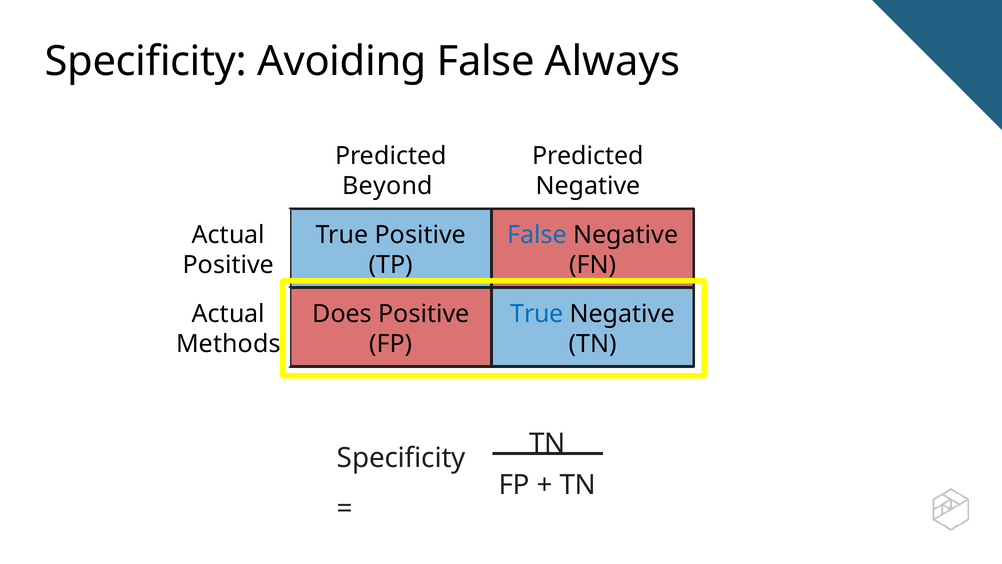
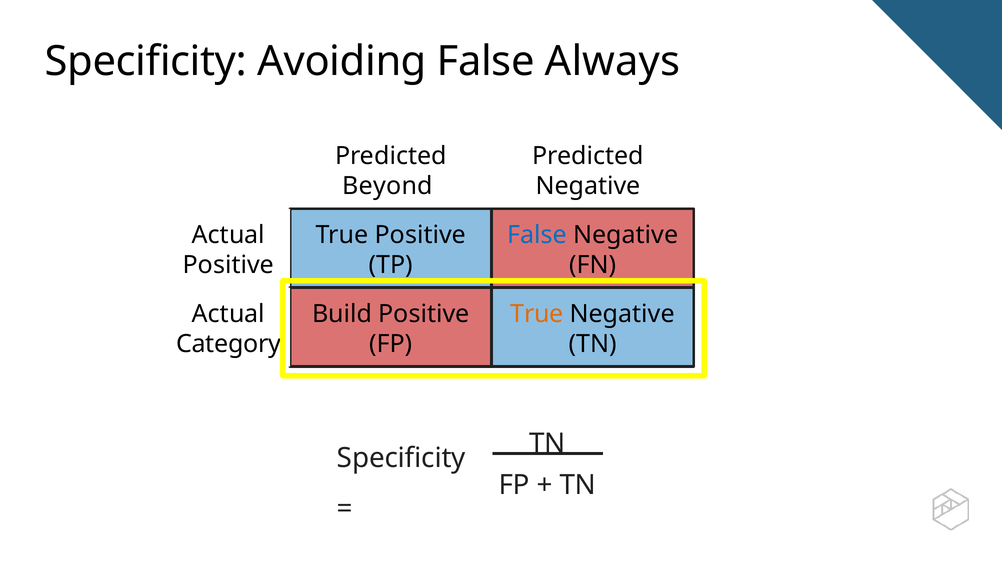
Does: Does -> Build (342, 314)
True colour: blue -> orange (537, 314)
Methods: Methods -> Category (229, 344)
